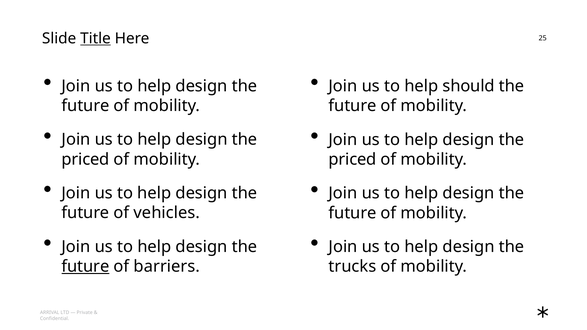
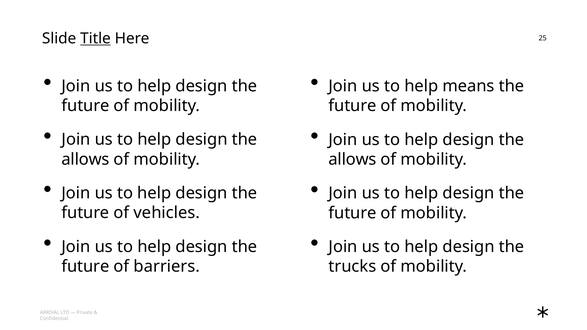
should: should -> means (469, 86)
priced: priced -> allows (86, 159)
priced: priced -> allows (352, 159)
future underline: present -> none (85, 267)
